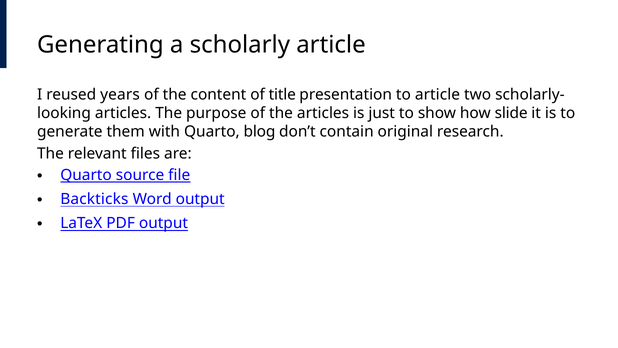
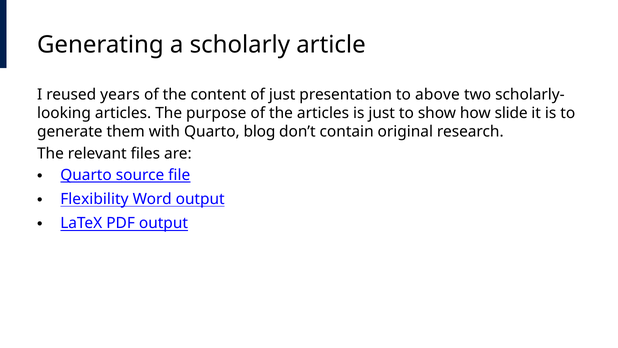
of title: title -> just (282, 95)
to article: article -> above (437, 95)
Backticks: Backticks -> Flexibility (94, 199)
